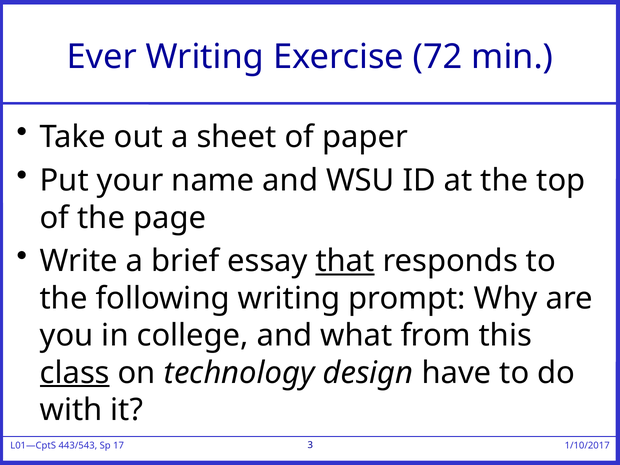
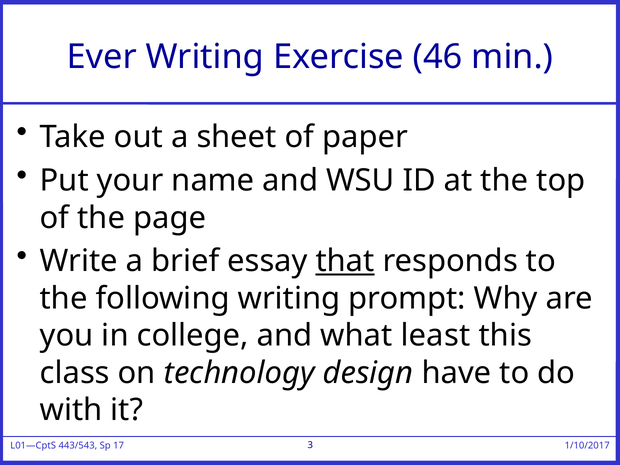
72: 72 -> 46 (438, 57)
from: from -> least (435, 336)
class underline: present -> none (75, 373)
